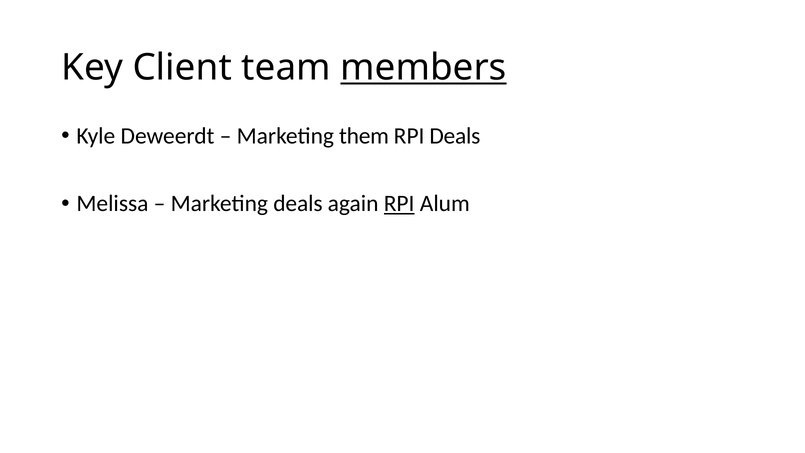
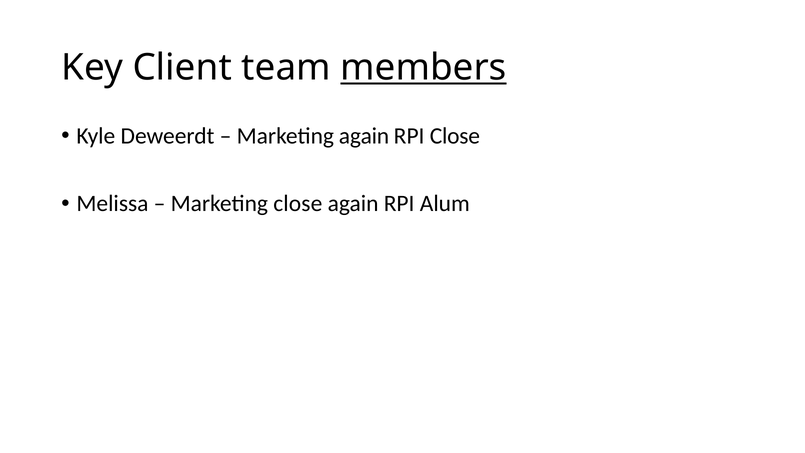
Marketing them: them -> again (364, 136)
RPI Deals: Deals -> Close (455, 136)
Marketing deals: deals -> close (298, 204)
RPI underline: present -> none (399, 204)
